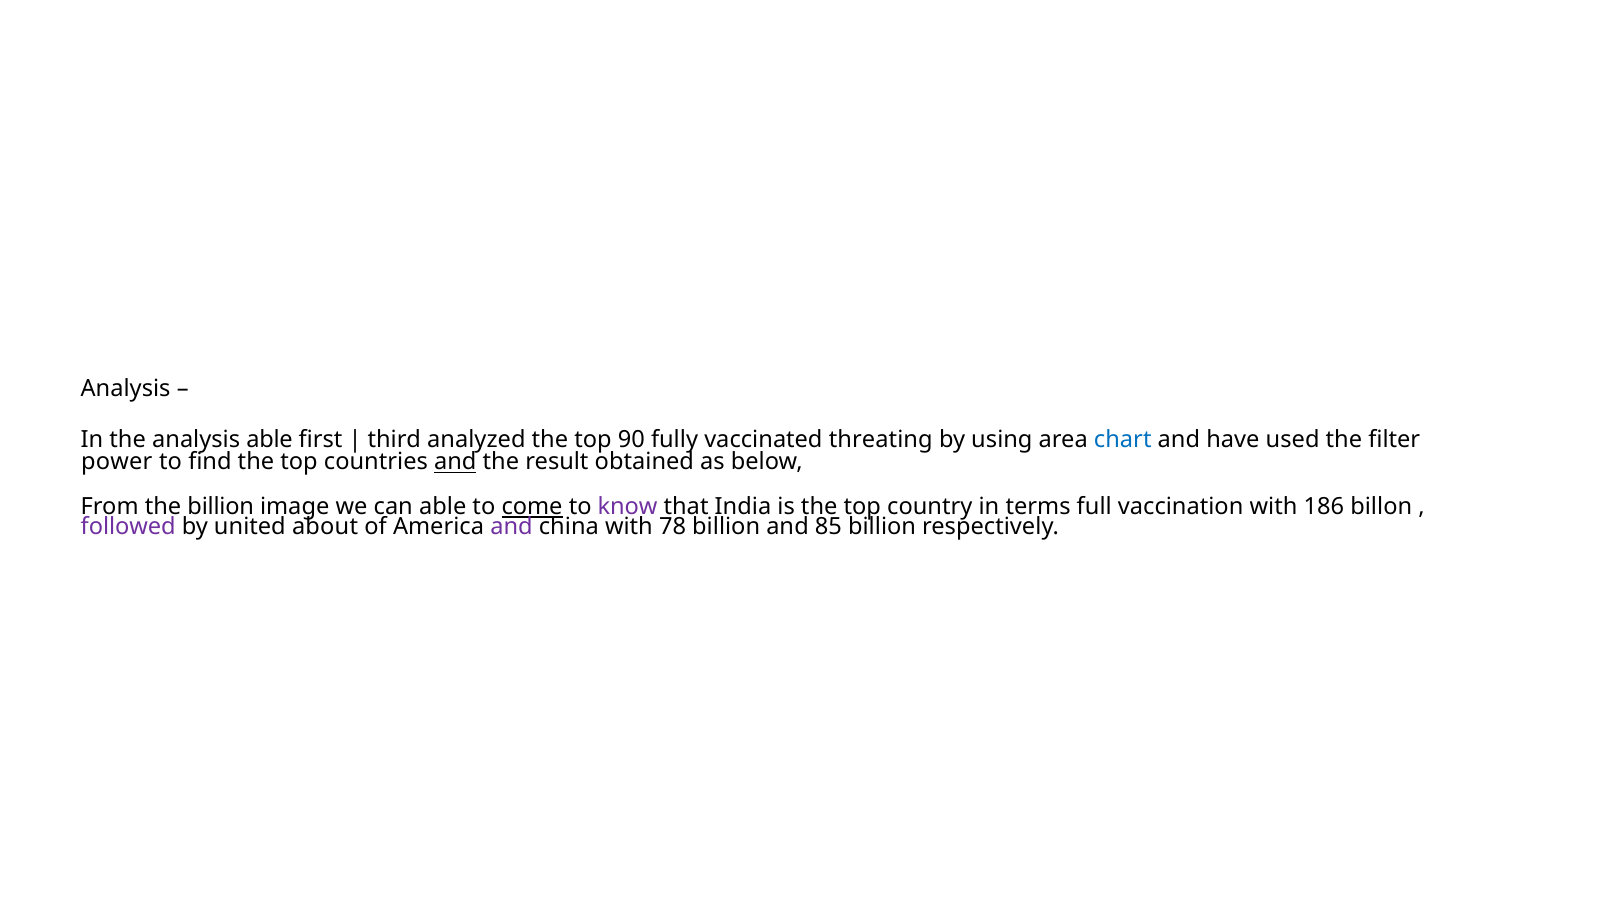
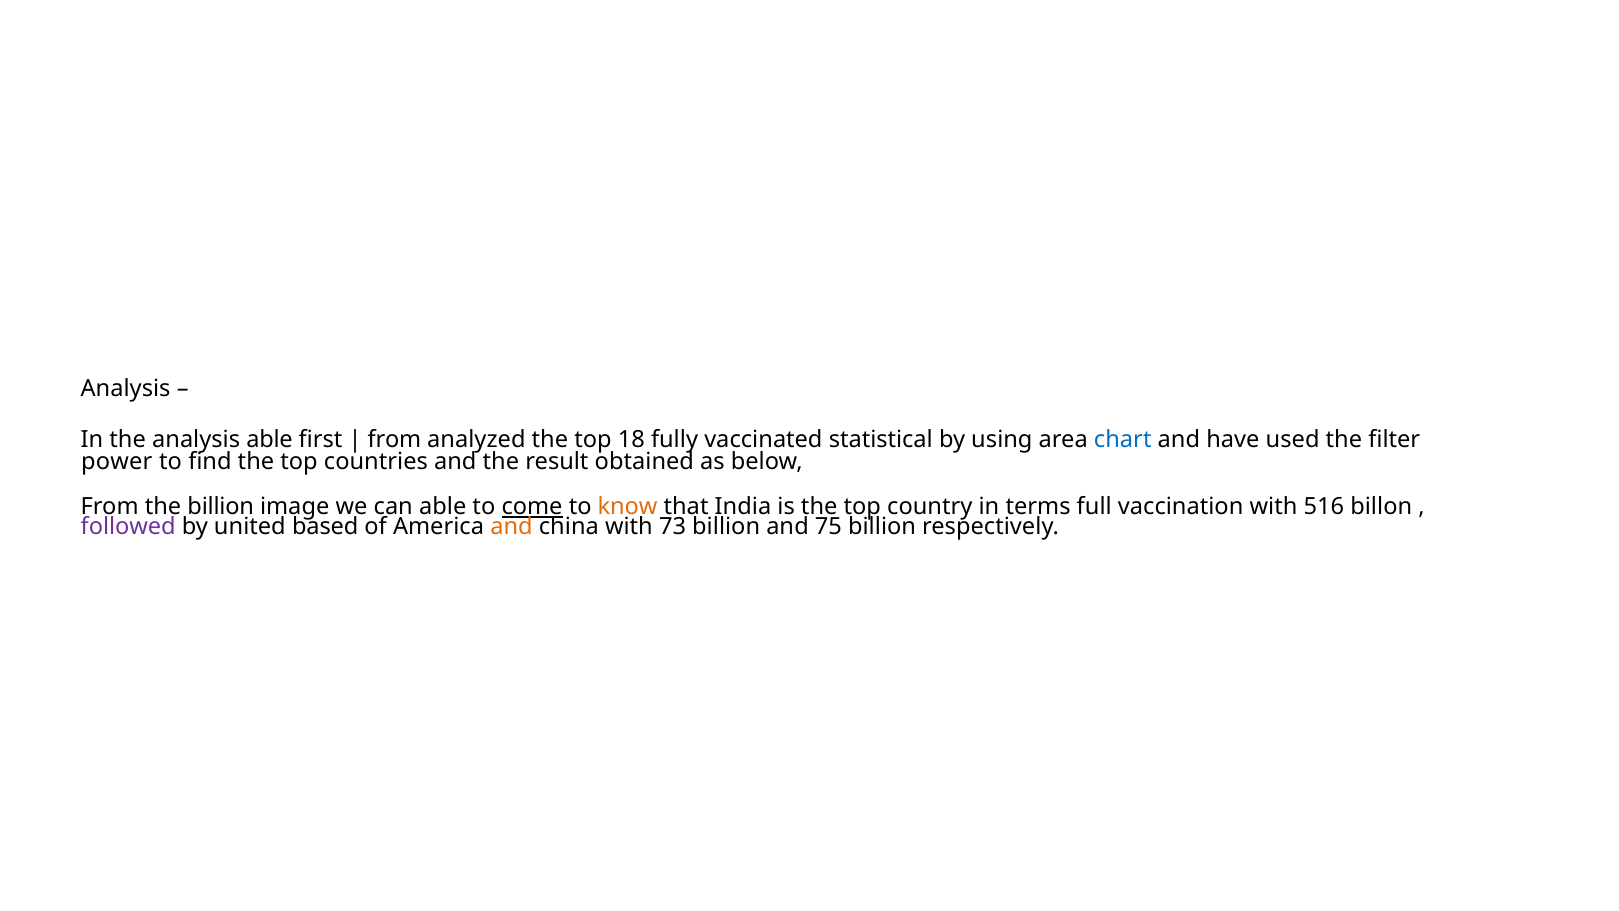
third: third -> from (394, 439)
90: 90 -> 18 (631, 439)
threating: threating -> statistical (881, 439)
and underline: present -> none (455, 462)
know colour: purple -> orange (628, 507)
186: 186 -> 516 (1324, 507)
about: about -> based (325, 527)
and colour: purple -> orange (512, 527)
78: 78 -> 73 (673, 527)
85: 85 -> 75 (828, 527)
